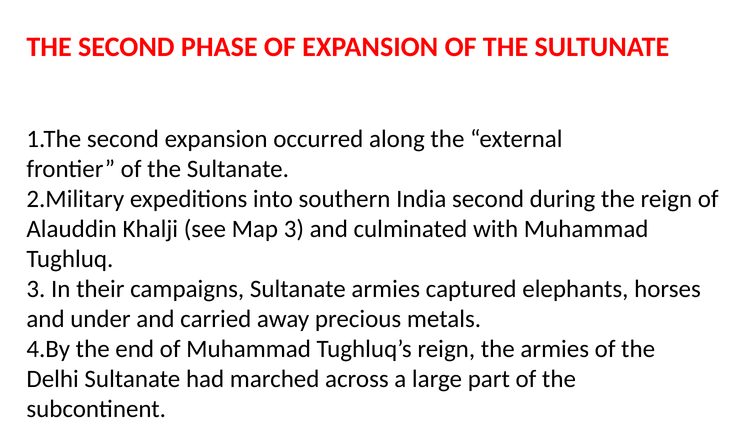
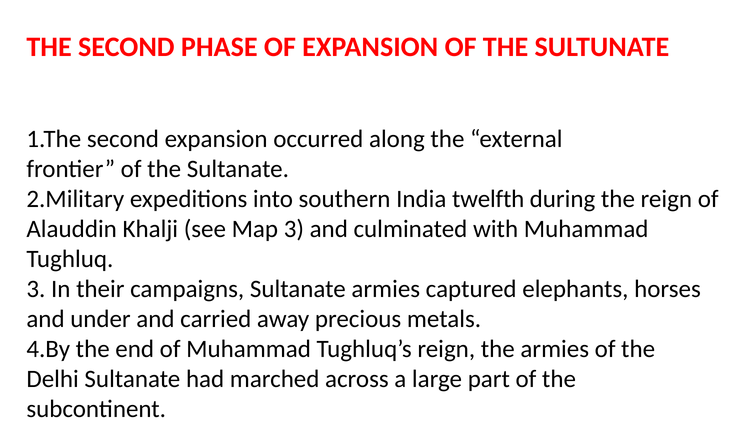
India second: second -> twelfth (488, 199)
